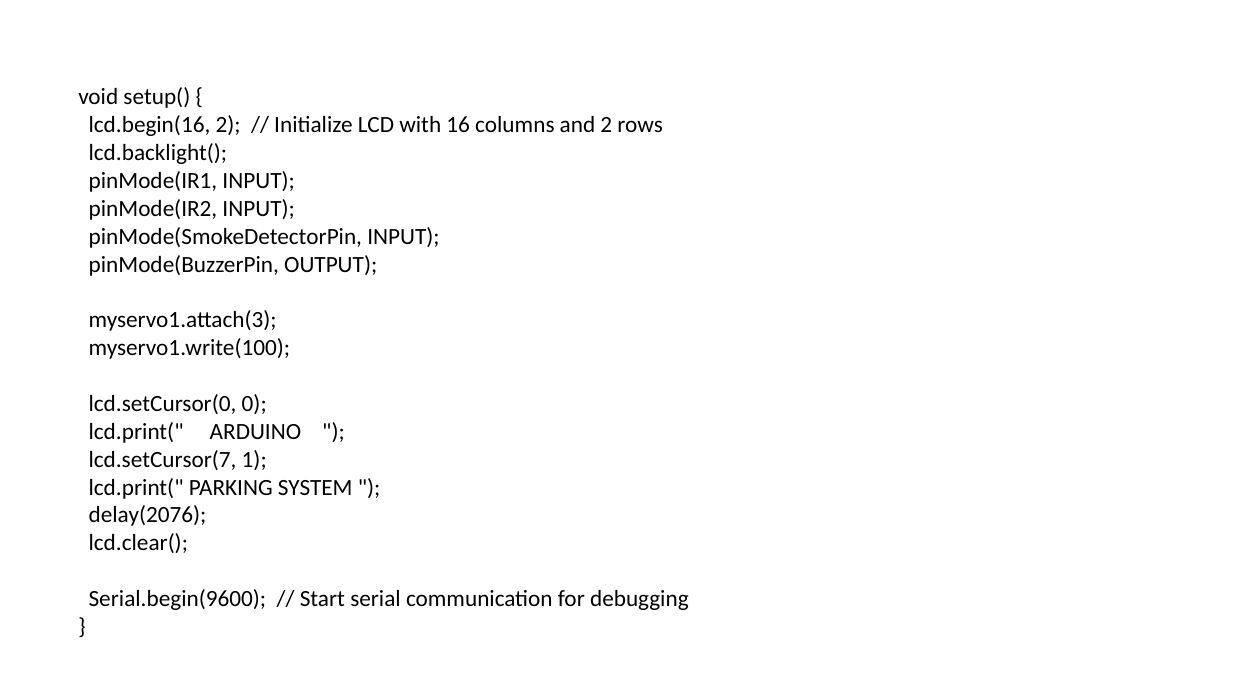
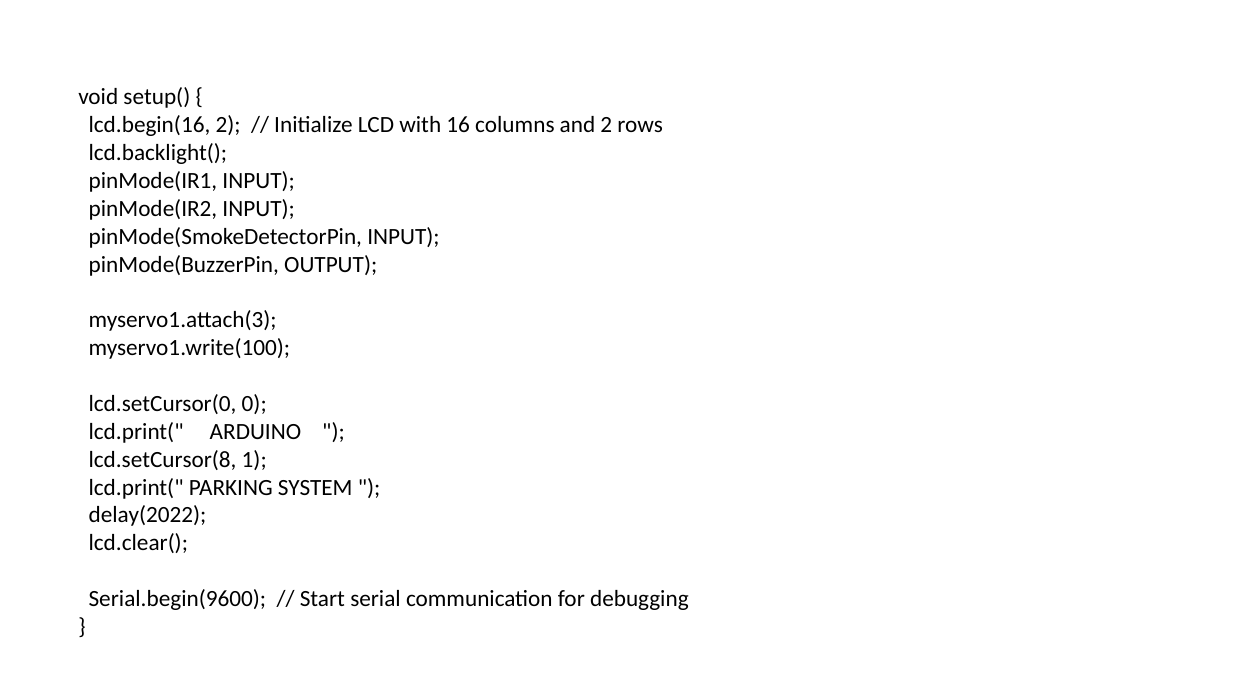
lcd.setCursor(7: lcd.setCursor(7 -> lcd.setCursor(8 (163, 460)
delay(2076: delay(2076 -> delay(2022 (147, 516)
